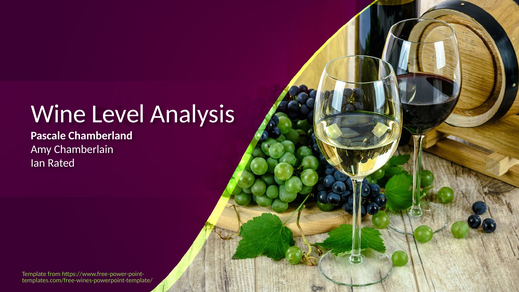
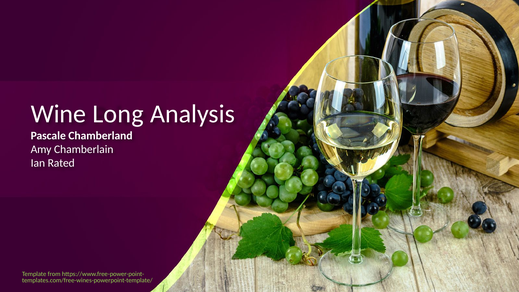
Level: Level -> Long (118, 114)
